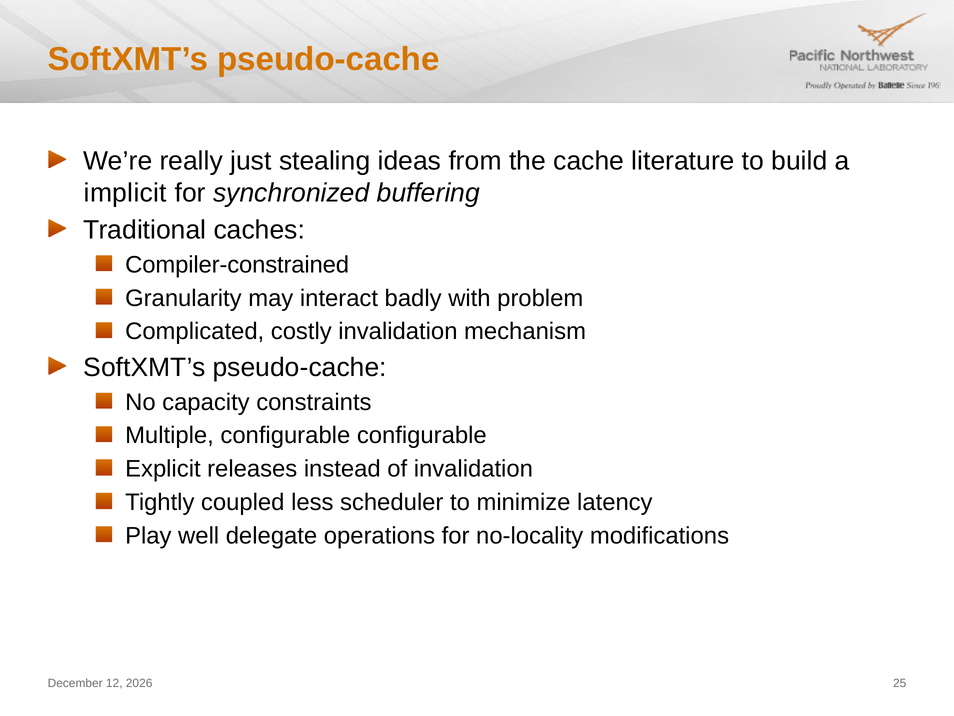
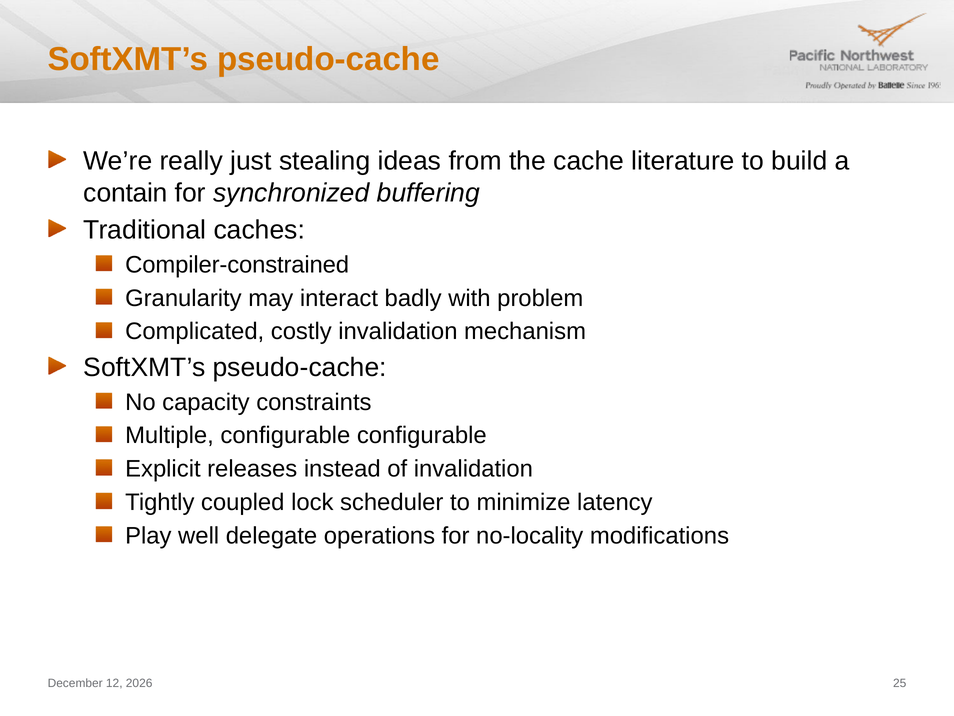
implicit: implicit -> contain (126, 193)
less: less -> lock (312, 502)
